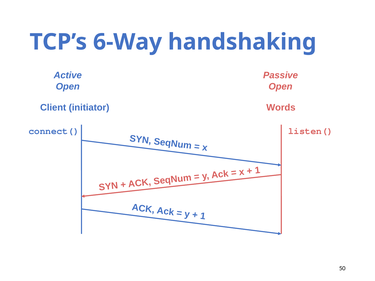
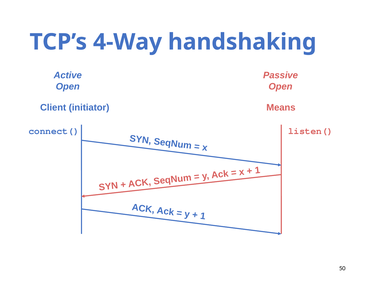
6-Way: 6-Way -> 4-Way (128, 42)
Words: Words -> Means (281, 108)
